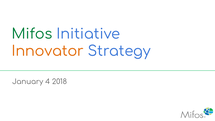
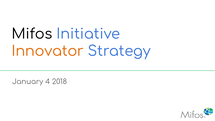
Mifos colour: green -> black (32, 34)
